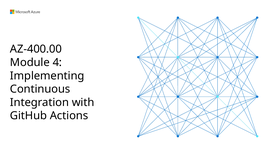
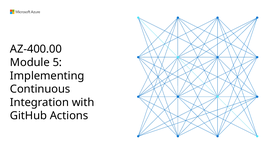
4: 4 -> 5 (57, 63)
